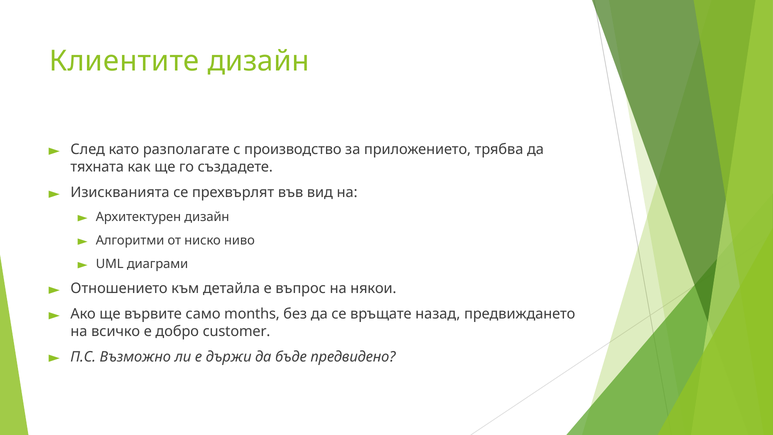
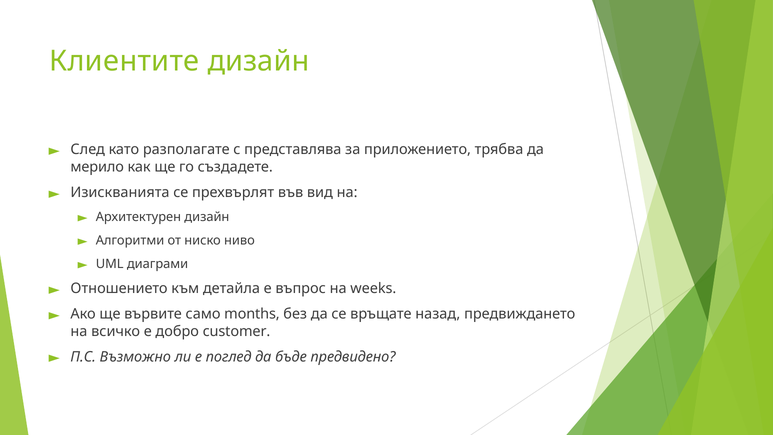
производство: производство -> представлява (293, 150)
тяхната: тяхната -> мерило (97, 167)
някои: някои -> weeks (373, 288)
държи: държи -> поглед (229, 357)
